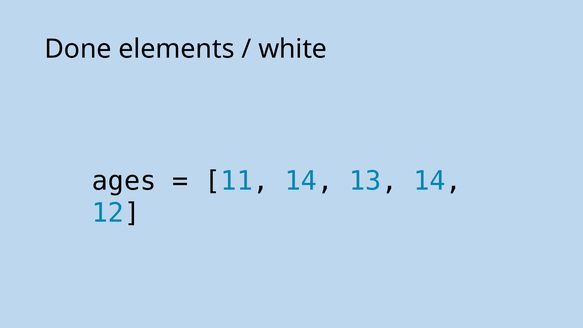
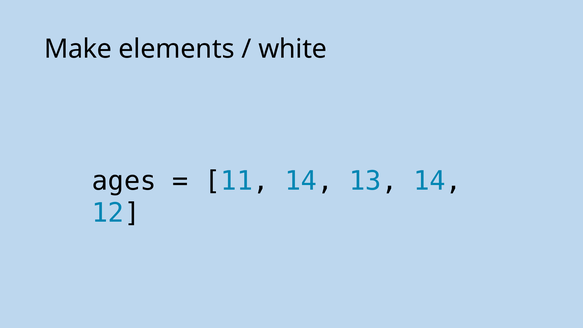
Done: Done -> Make (78, 49)
